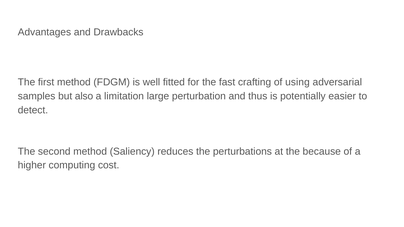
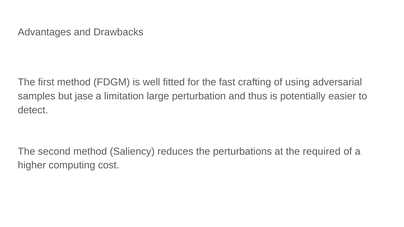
also: also -> jase (84, 96)
because: because -> required (322, 152)
